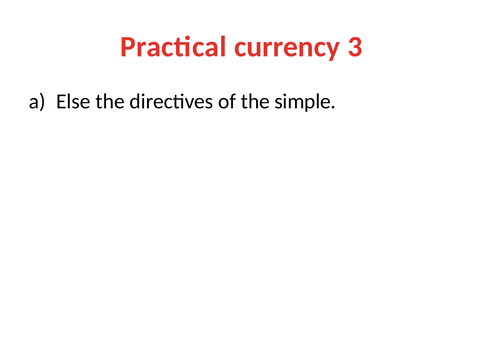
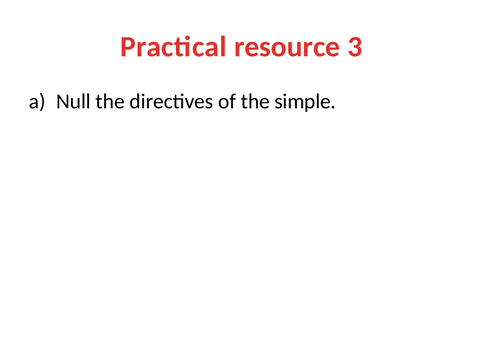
currency: currency -> resource (287, 47)
Else: Else -> Null (73, 101)
